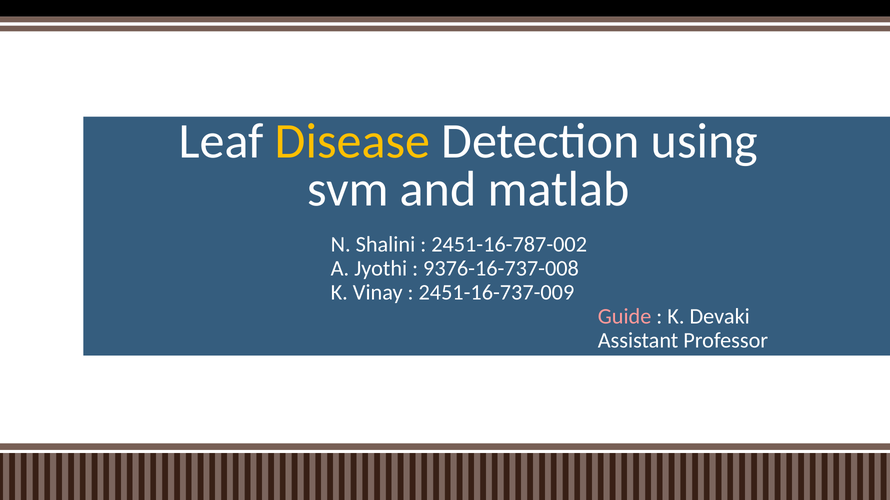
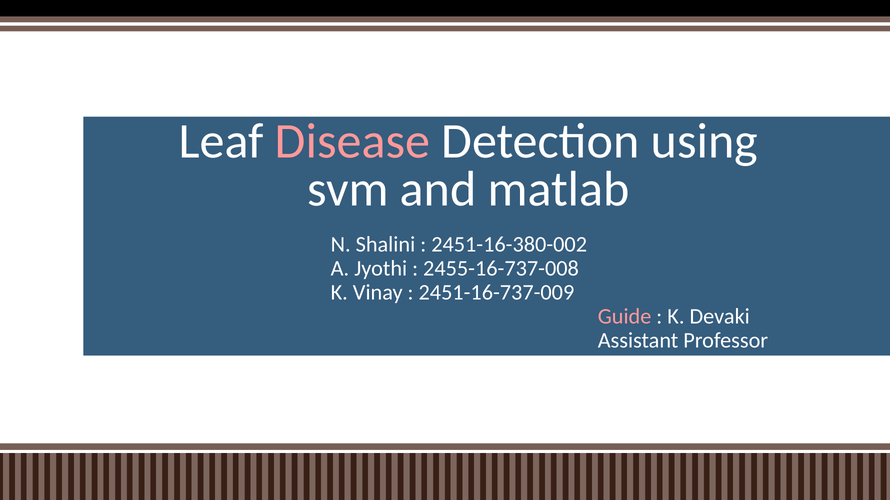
Disease colour: yellow -> pink (352, 141)
2451-16-787-002: 2451-16-787-002 -> 2451-16-380-002 (509, 245)
9376-16-737-008: 9376-16-737-008 -> 2455-16-737-008 (501, 269)
